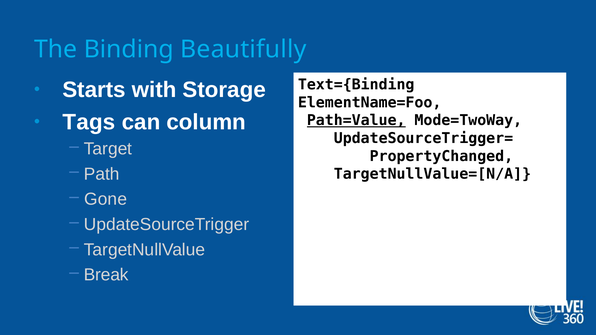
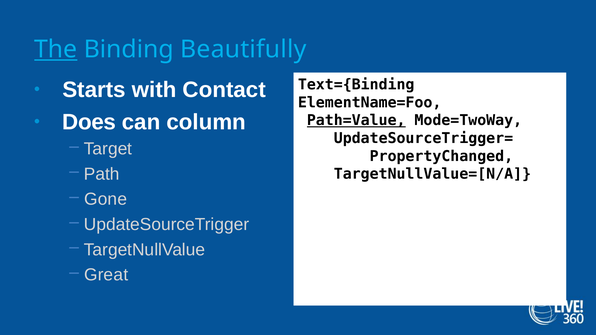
The underline: none -> present (56, 49)
Storage: Storage -> Contact (224, 90)
Tags: Tags -> Does (89, 122)
Break: Break -> Great (106, 275)
